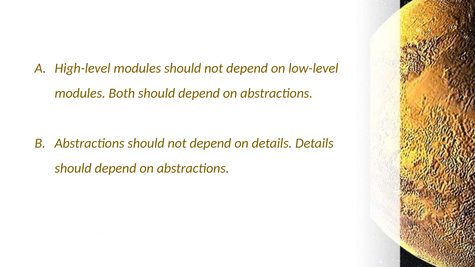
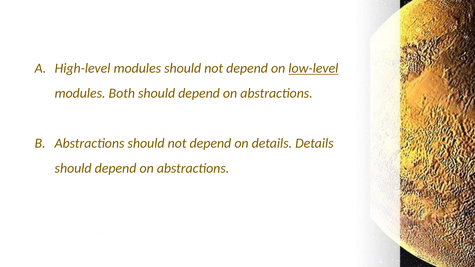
low-level underline: none -> present (313, 68)
